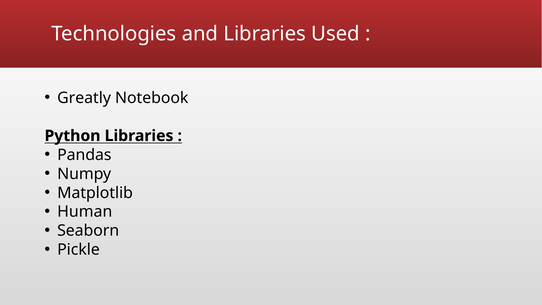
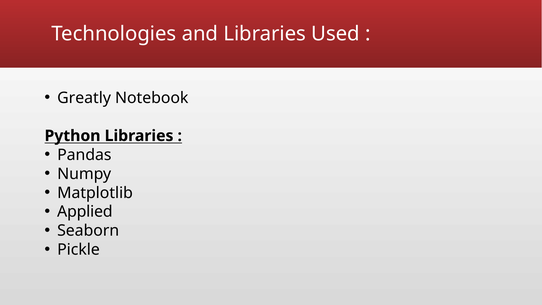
Human: Human -> Applied (85, 212)
